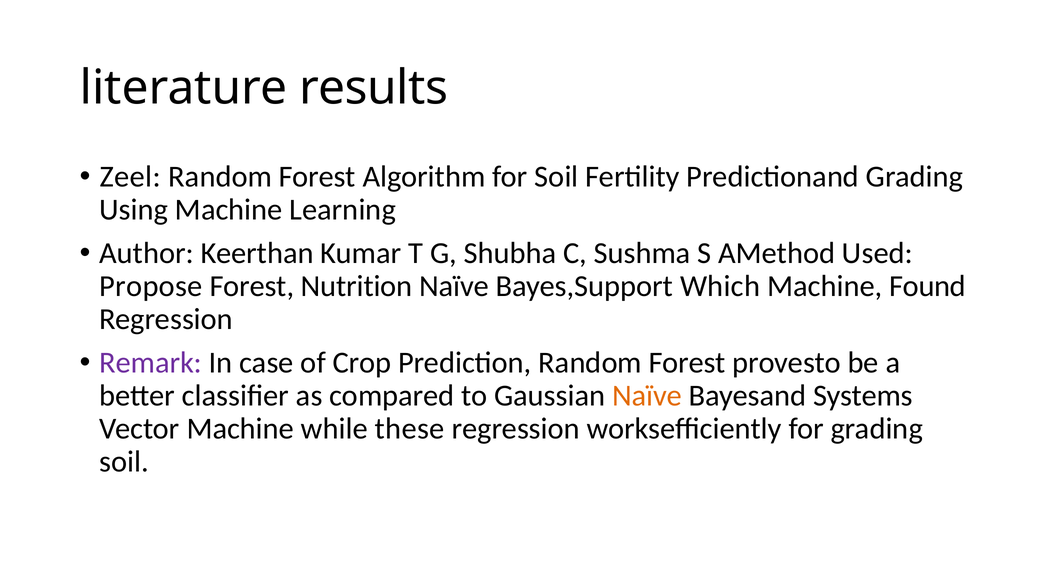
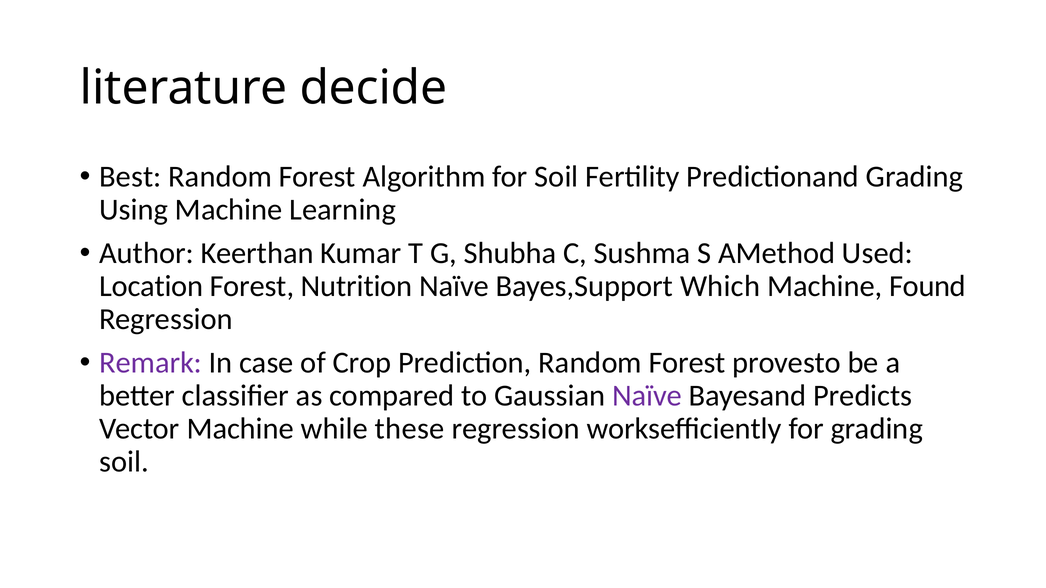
results: results -> decide (373, 88)
Zeel: Zeel -> Best (130, 177)
Propose: Propose -> Location (151, 286)
Naïve colour: orange -> purple (647, 396)
Systems: Systems -> Predicts (863, 396)
